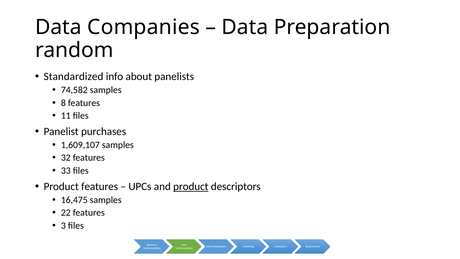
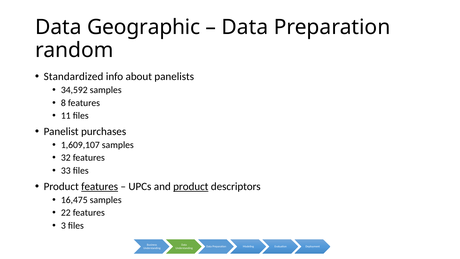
Companies: Companies -> Geographic (144, 27)
74,582: 74,582 -> 34,592 (74, 90)
features underline: none -> present (100, 186)
